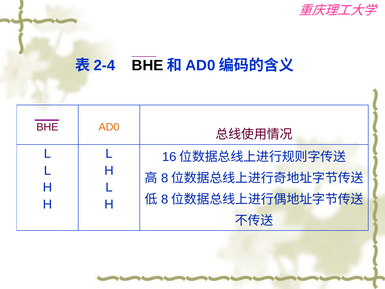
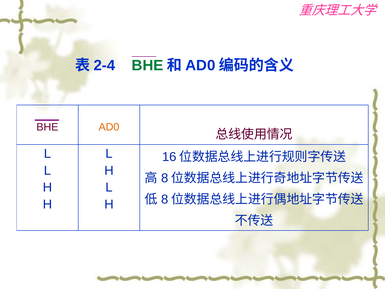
BHE colour: black -> green (147, 65)
